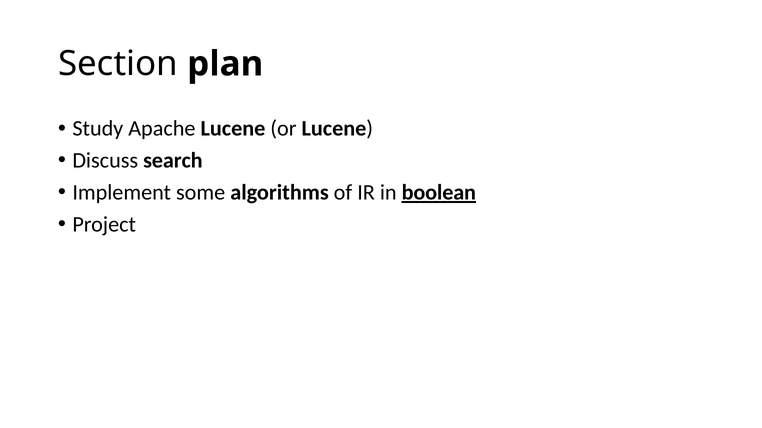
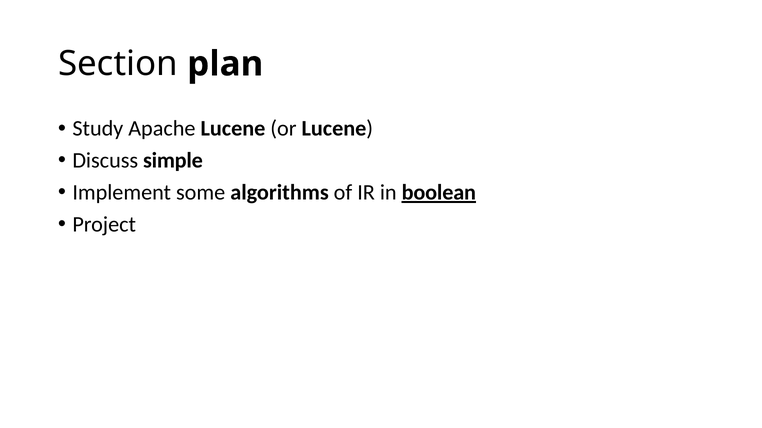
search: search -> simple (173, 161)
